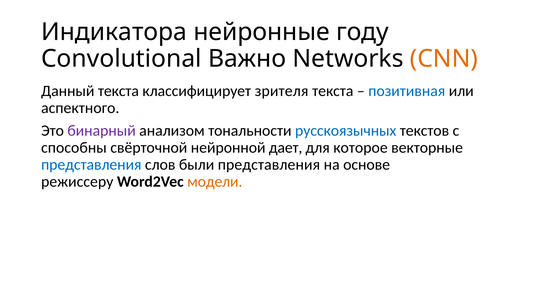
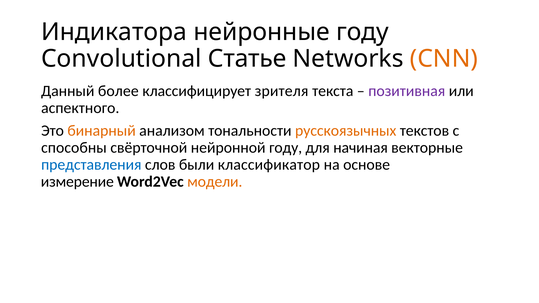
Важно: Важно -> Статье (247, 59)
Данный текста: текста -> более (118, 91)
позитивная colour: blue -> purple (407, 91)
бинарный colour: purple -> orange (102, 131)
русскоязычных colour: blue -> orange (346, 131)
нейронной дает: дает -> году (286, 148)
которое: которое -> начиная (361, 148)
были представления: представления -> классификатор (269, 165)
режиссеру: режиссеру -> измерение (77, 182)
